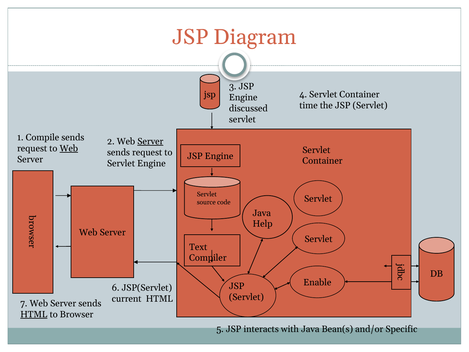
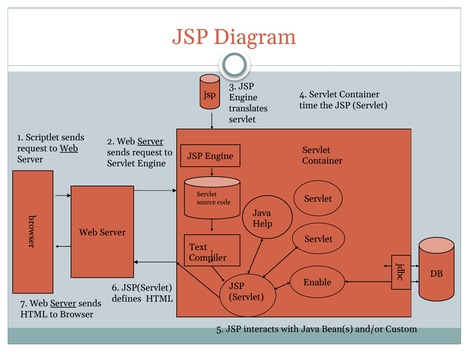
discussed: discussed -> translates (248, 108)
Compile: Compile -> Scriptlet (42, 137)
current: current -> defines (127, 298)
Server underline: none -> present (63, 303)
HTML underline: present -> none (34, 314)
Specific: Specific -> Custom (401, 329)
